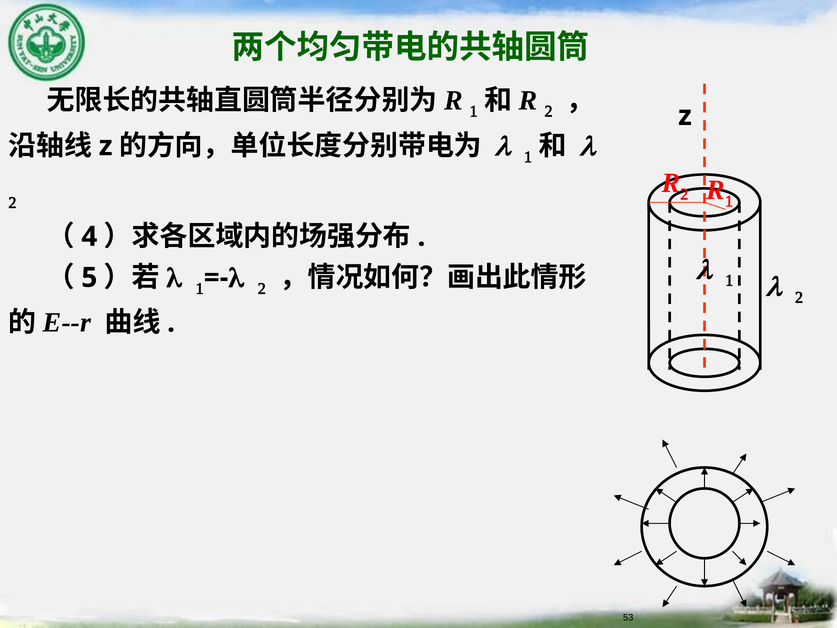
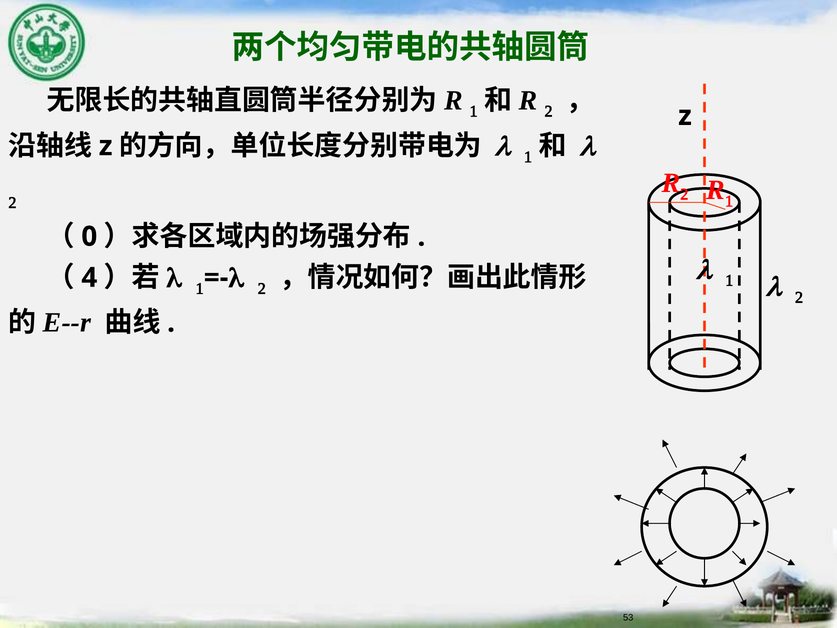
4: 4 -> 0 (89, 236)
5: 5 -> 4 (89, 278)
